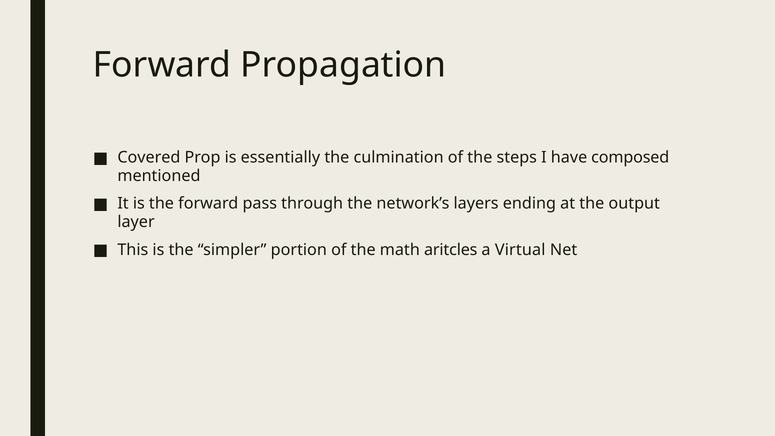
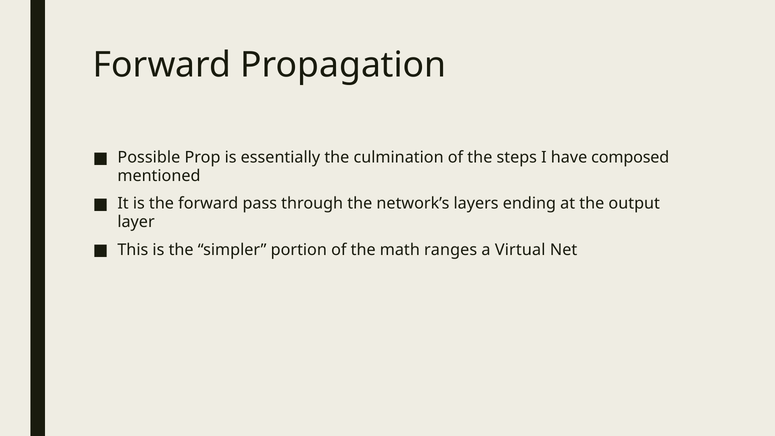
Covered: Covered -> Possible (149, 157)
aritcles: aritcles -> ranges (451, 250)
